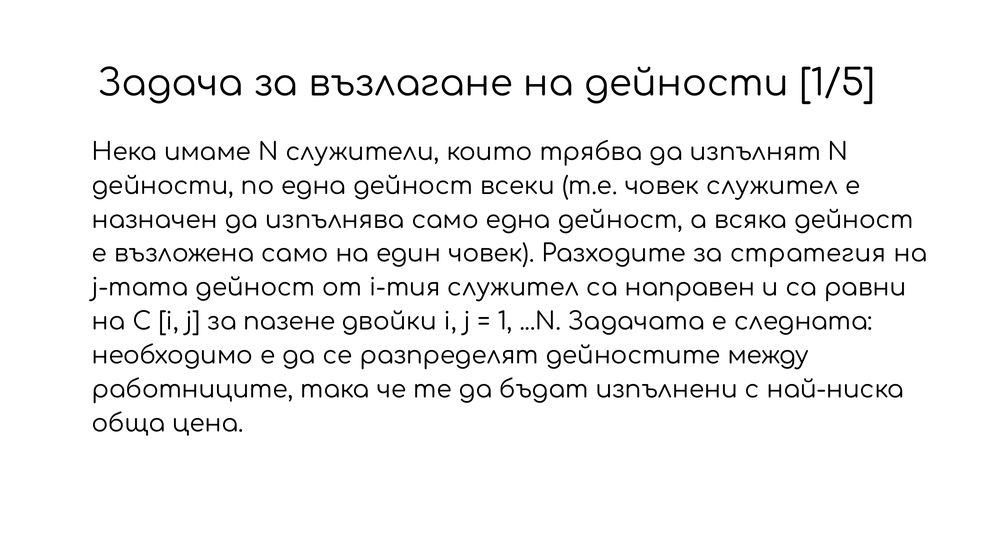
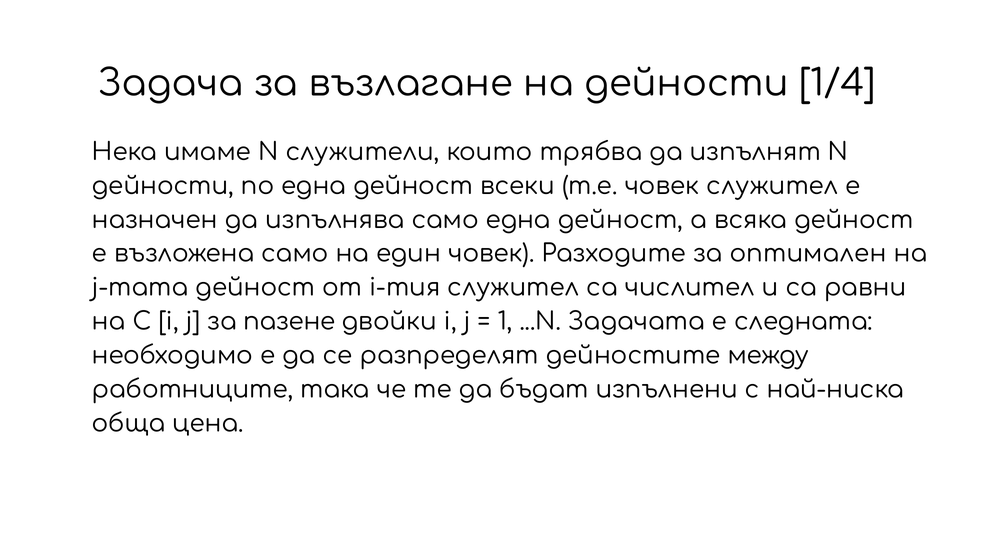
1/5: 1/5 -> 1/4 (837, 84)
стратегия: стратегия -> оптимален (808, 254)
направен: направен -> числител (690, 288)
